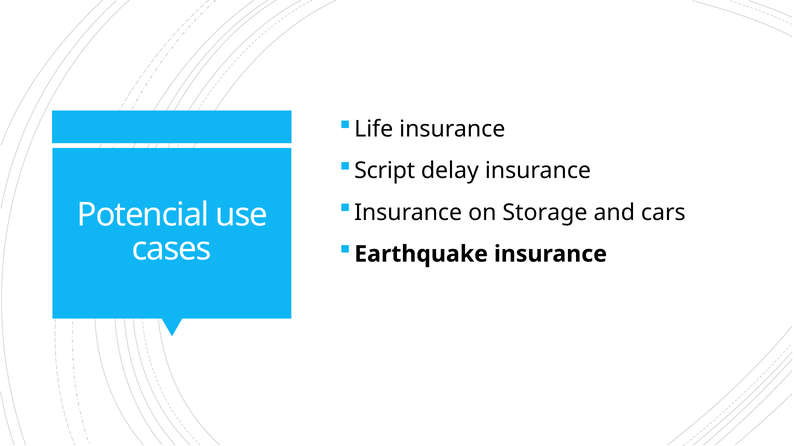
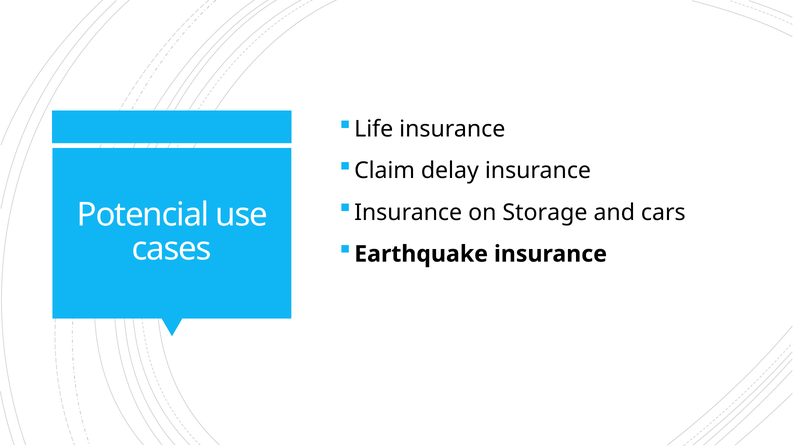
Script: Script -> Claim (385, 171)
